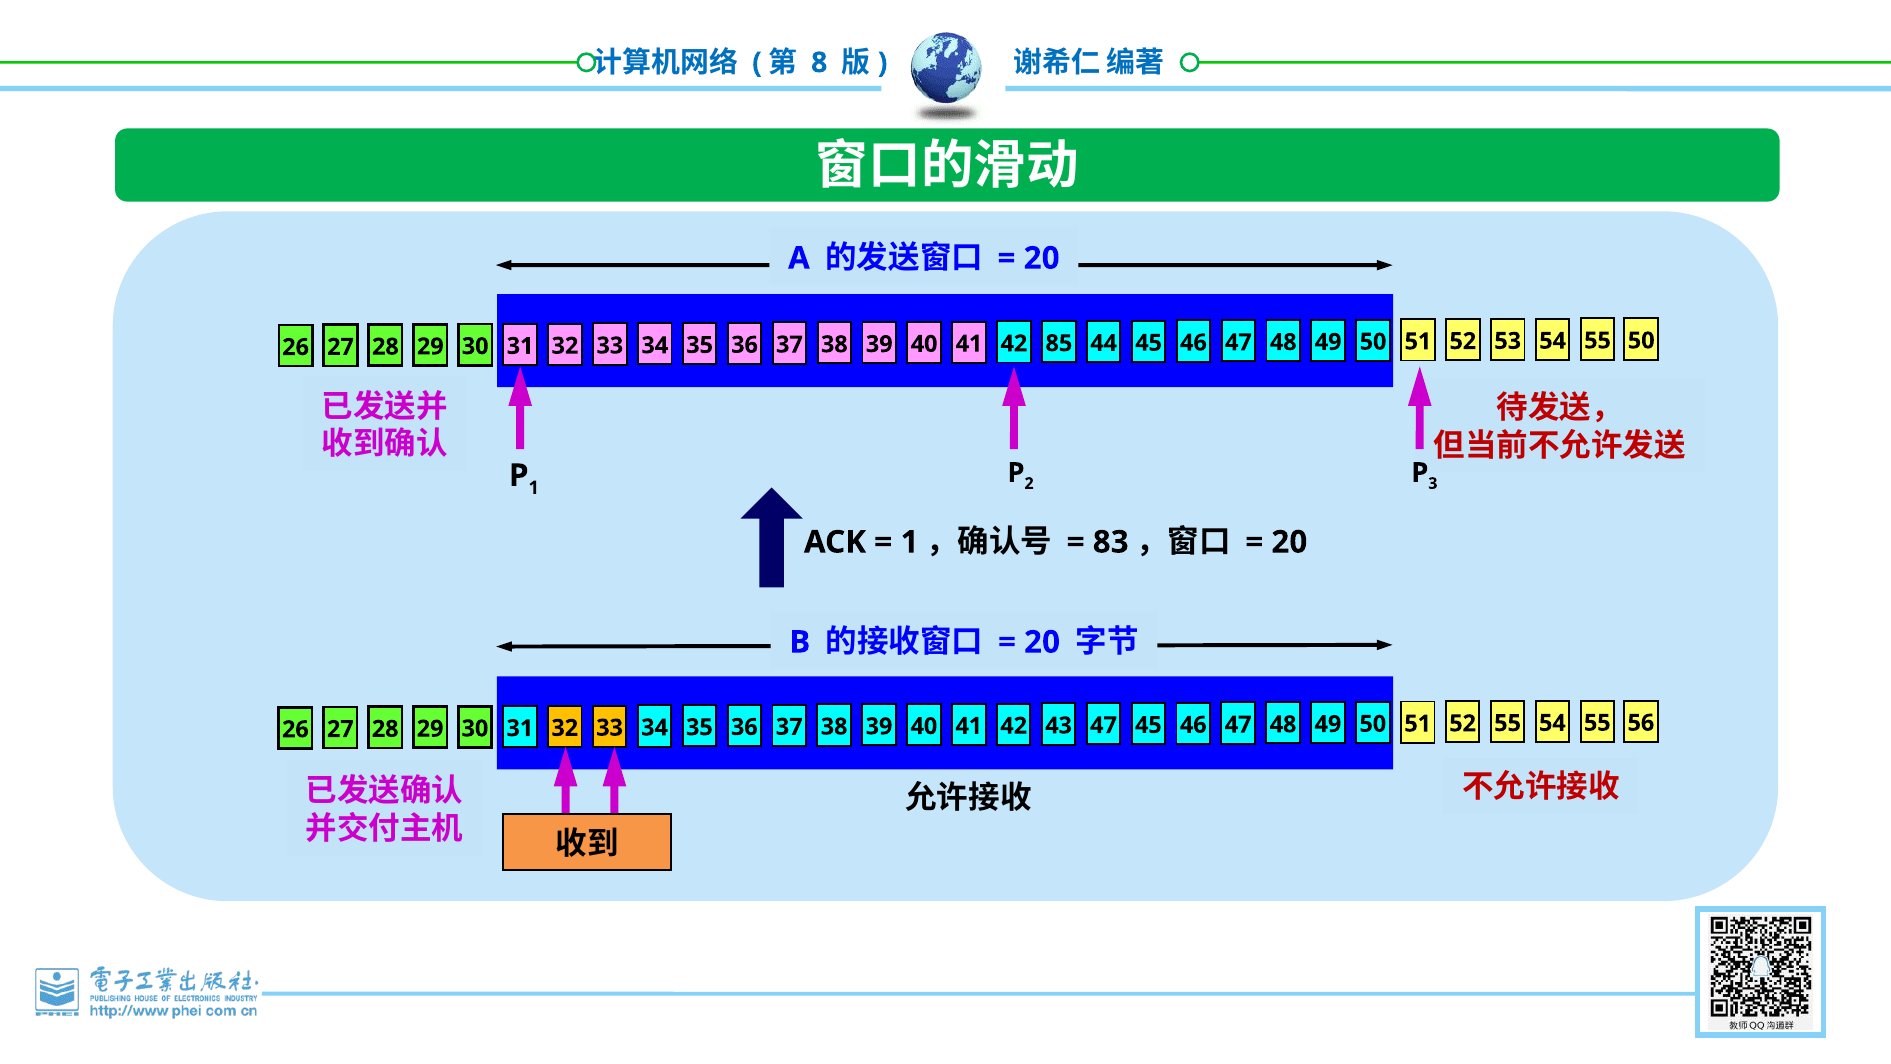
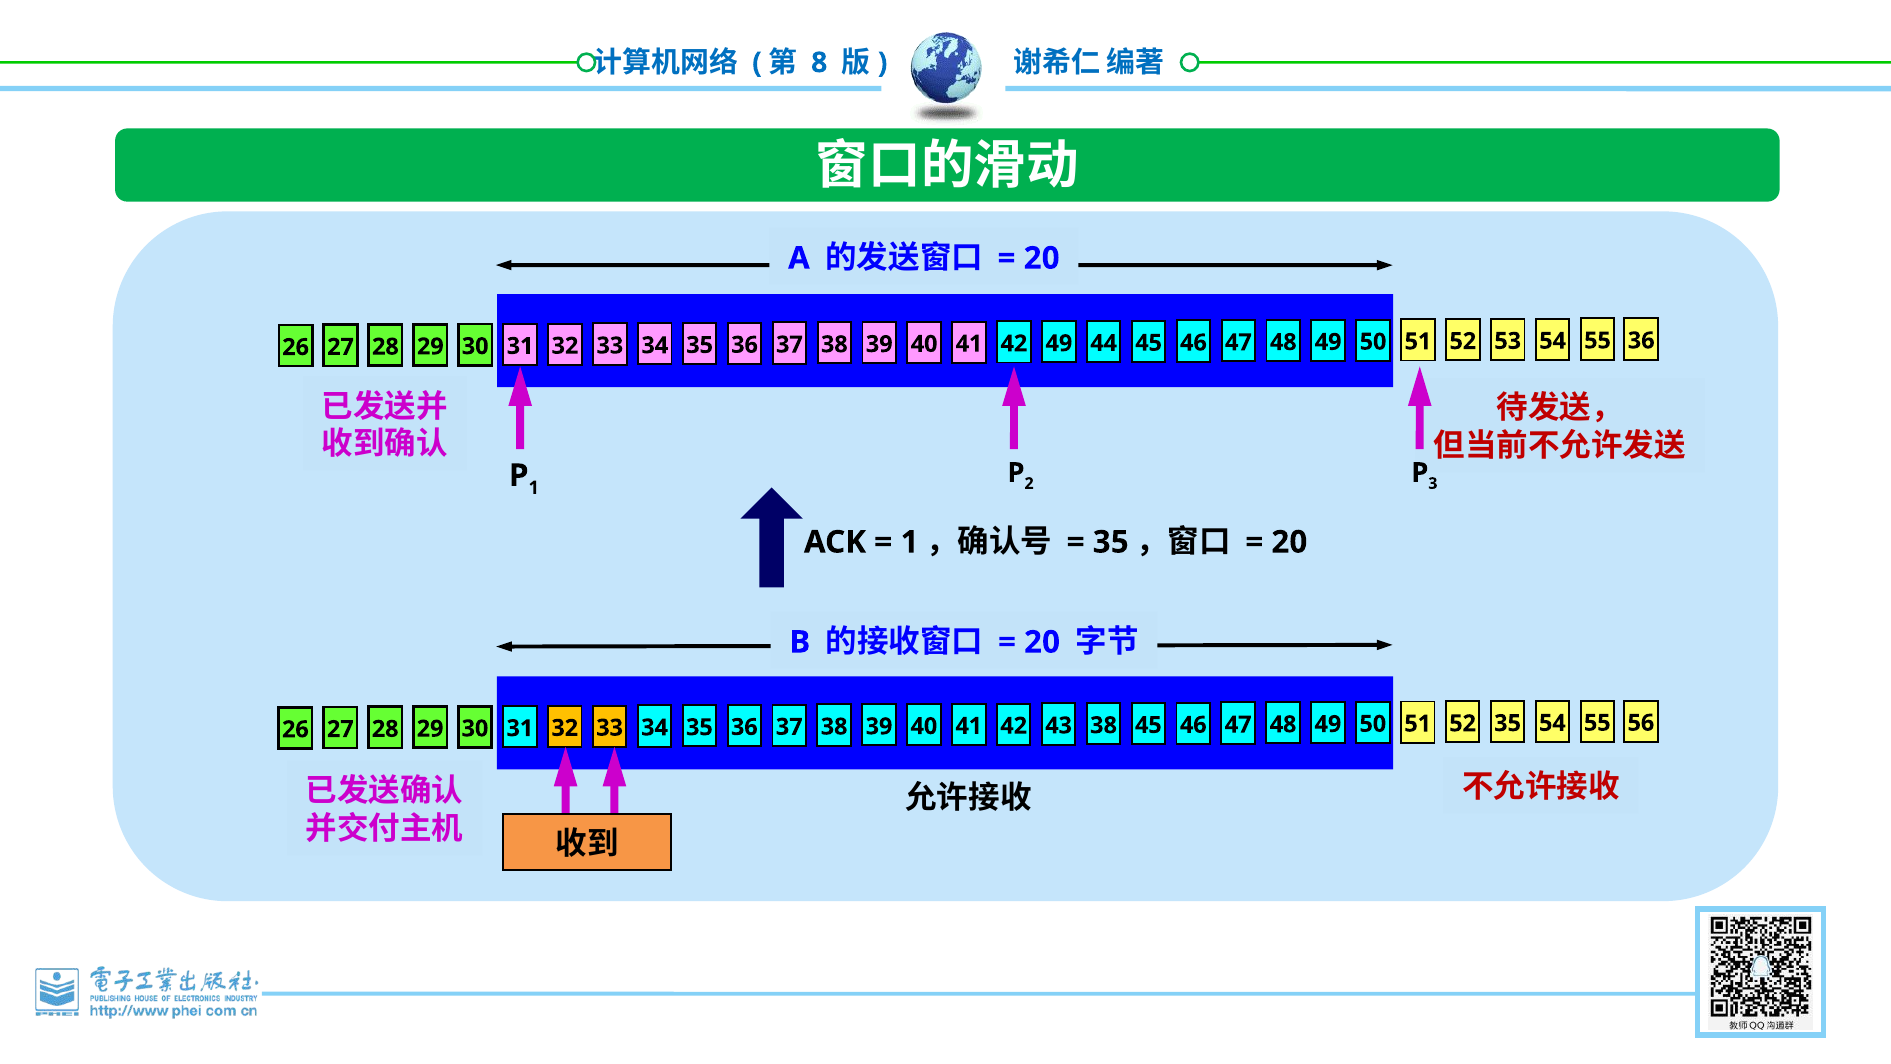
42 85: 85 -> 49 (1059, 343)
55 50: 50 -> 36 (1641, 341)
83: 83 -> 35 (1111, 542)
43 47: 47 -> 38 (1104, 725)
52 55: 55 -> 35 (1508, 723)
